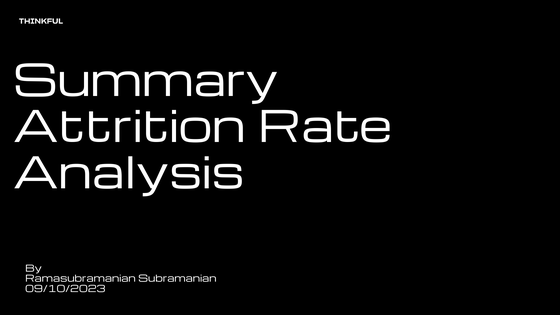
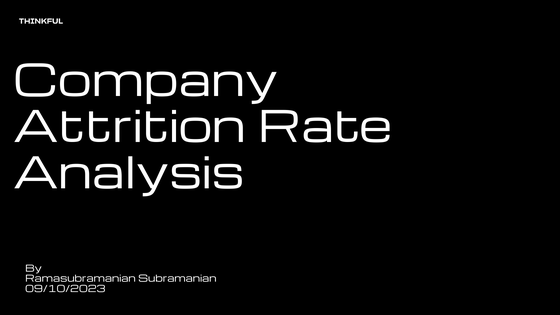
Summary: Summary -> Company (146, 82)
